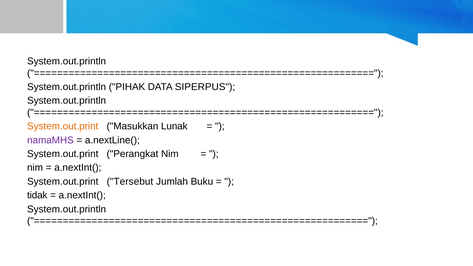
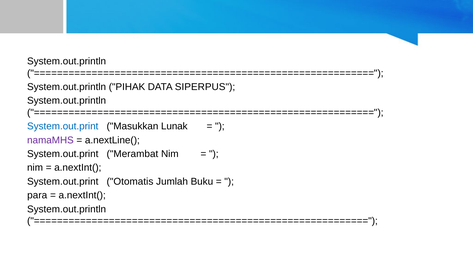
System.out.print colour: orange -> blue (63, 126)
Perangkat: Perangkat -> Merambat (132, 154)
Tersebut: Tersebut -> Otomatis (130, 182)
tidak: tidak -> para (37, 195)
